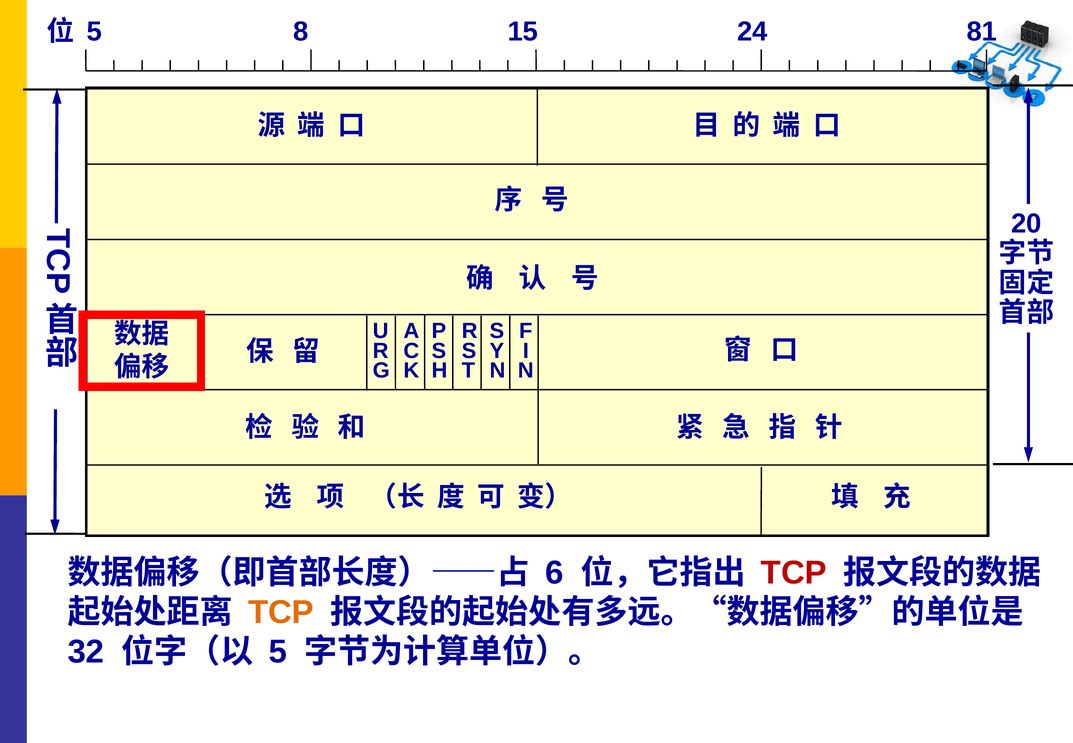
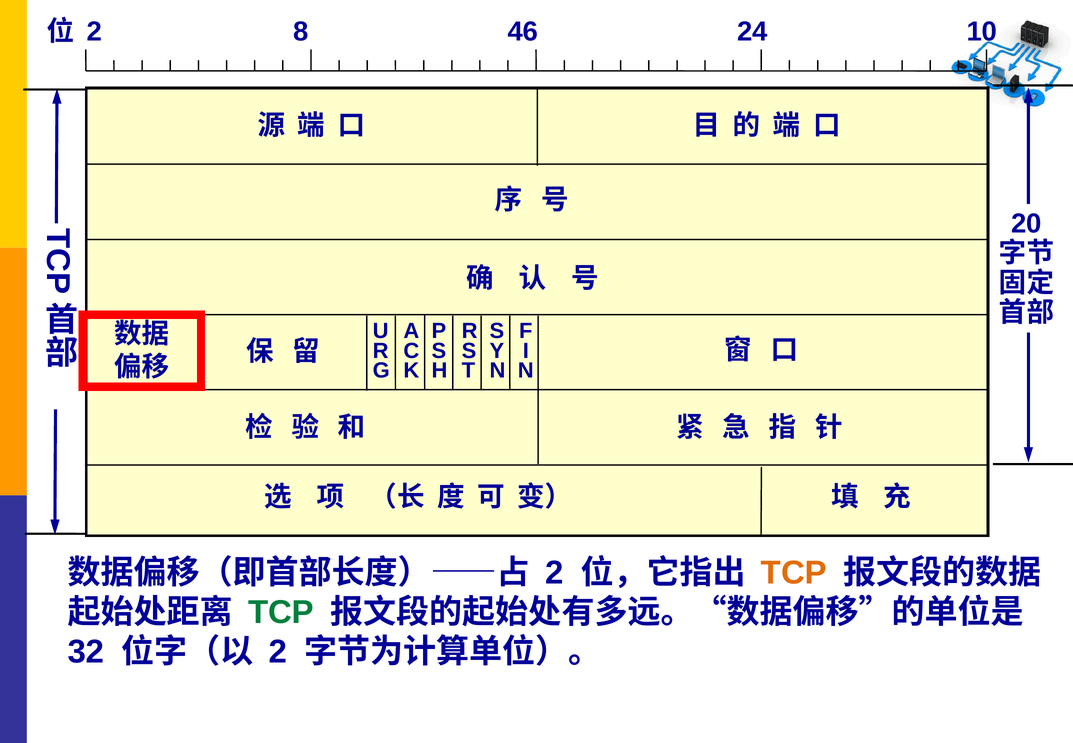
5: 5 -> 2 (95, 32)
15: 15 -> 46 (523, 32)
81: 81 -> 10 (982, 32)
6: 6 -> 2 (554, 573)
TCP colour: red -> orange (794, 573)
TCP colour: orange -> green (281, 612)
5: 5 -> 2 (278, 652)
